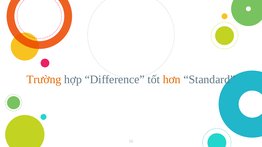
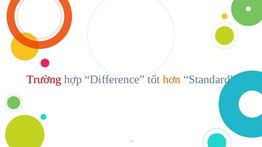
Trường colour: orange -> red (44, 80)
